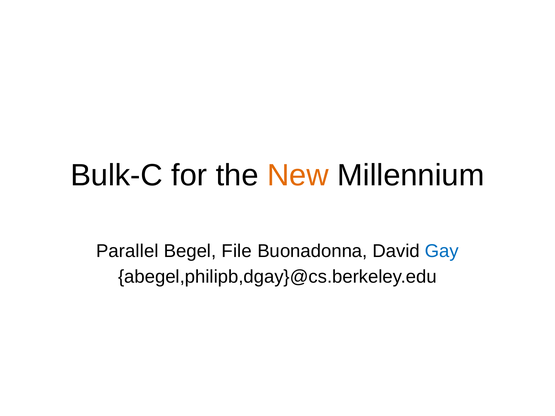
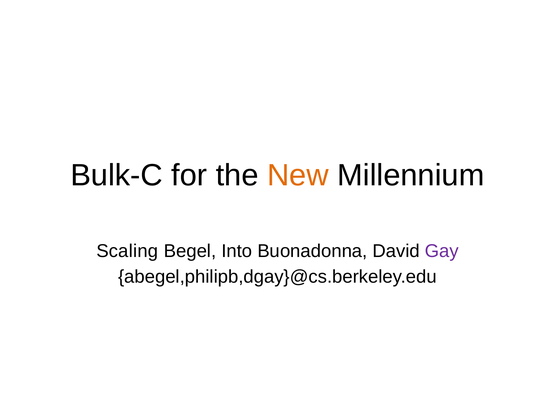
Parallel: Parallel -> Scaling (127, 251)
File: File -> Into (237, 251)
Gay colour: blue -> purple (442, 251)
